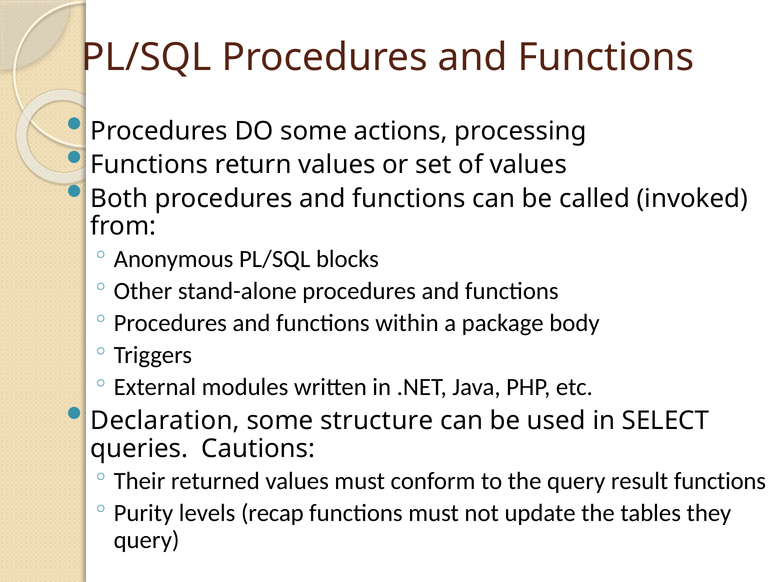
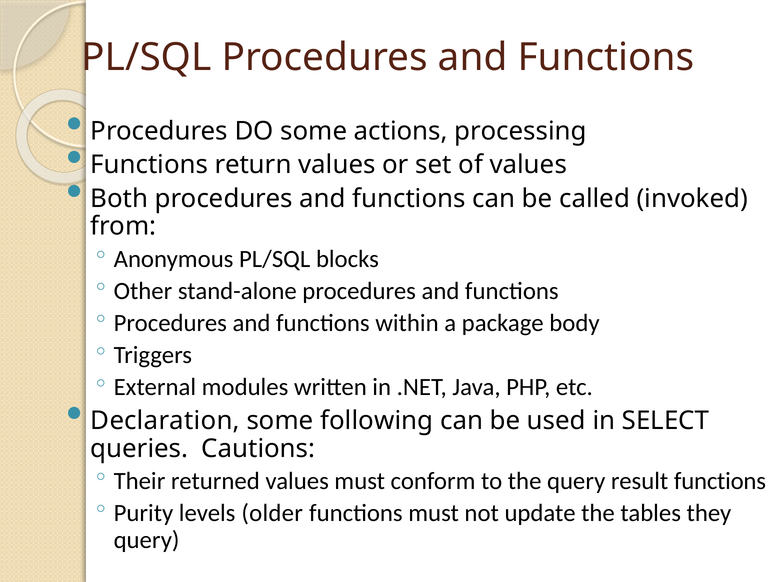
structure: structure -> following (377, 421)
recap: recap -> older (272, 513)
